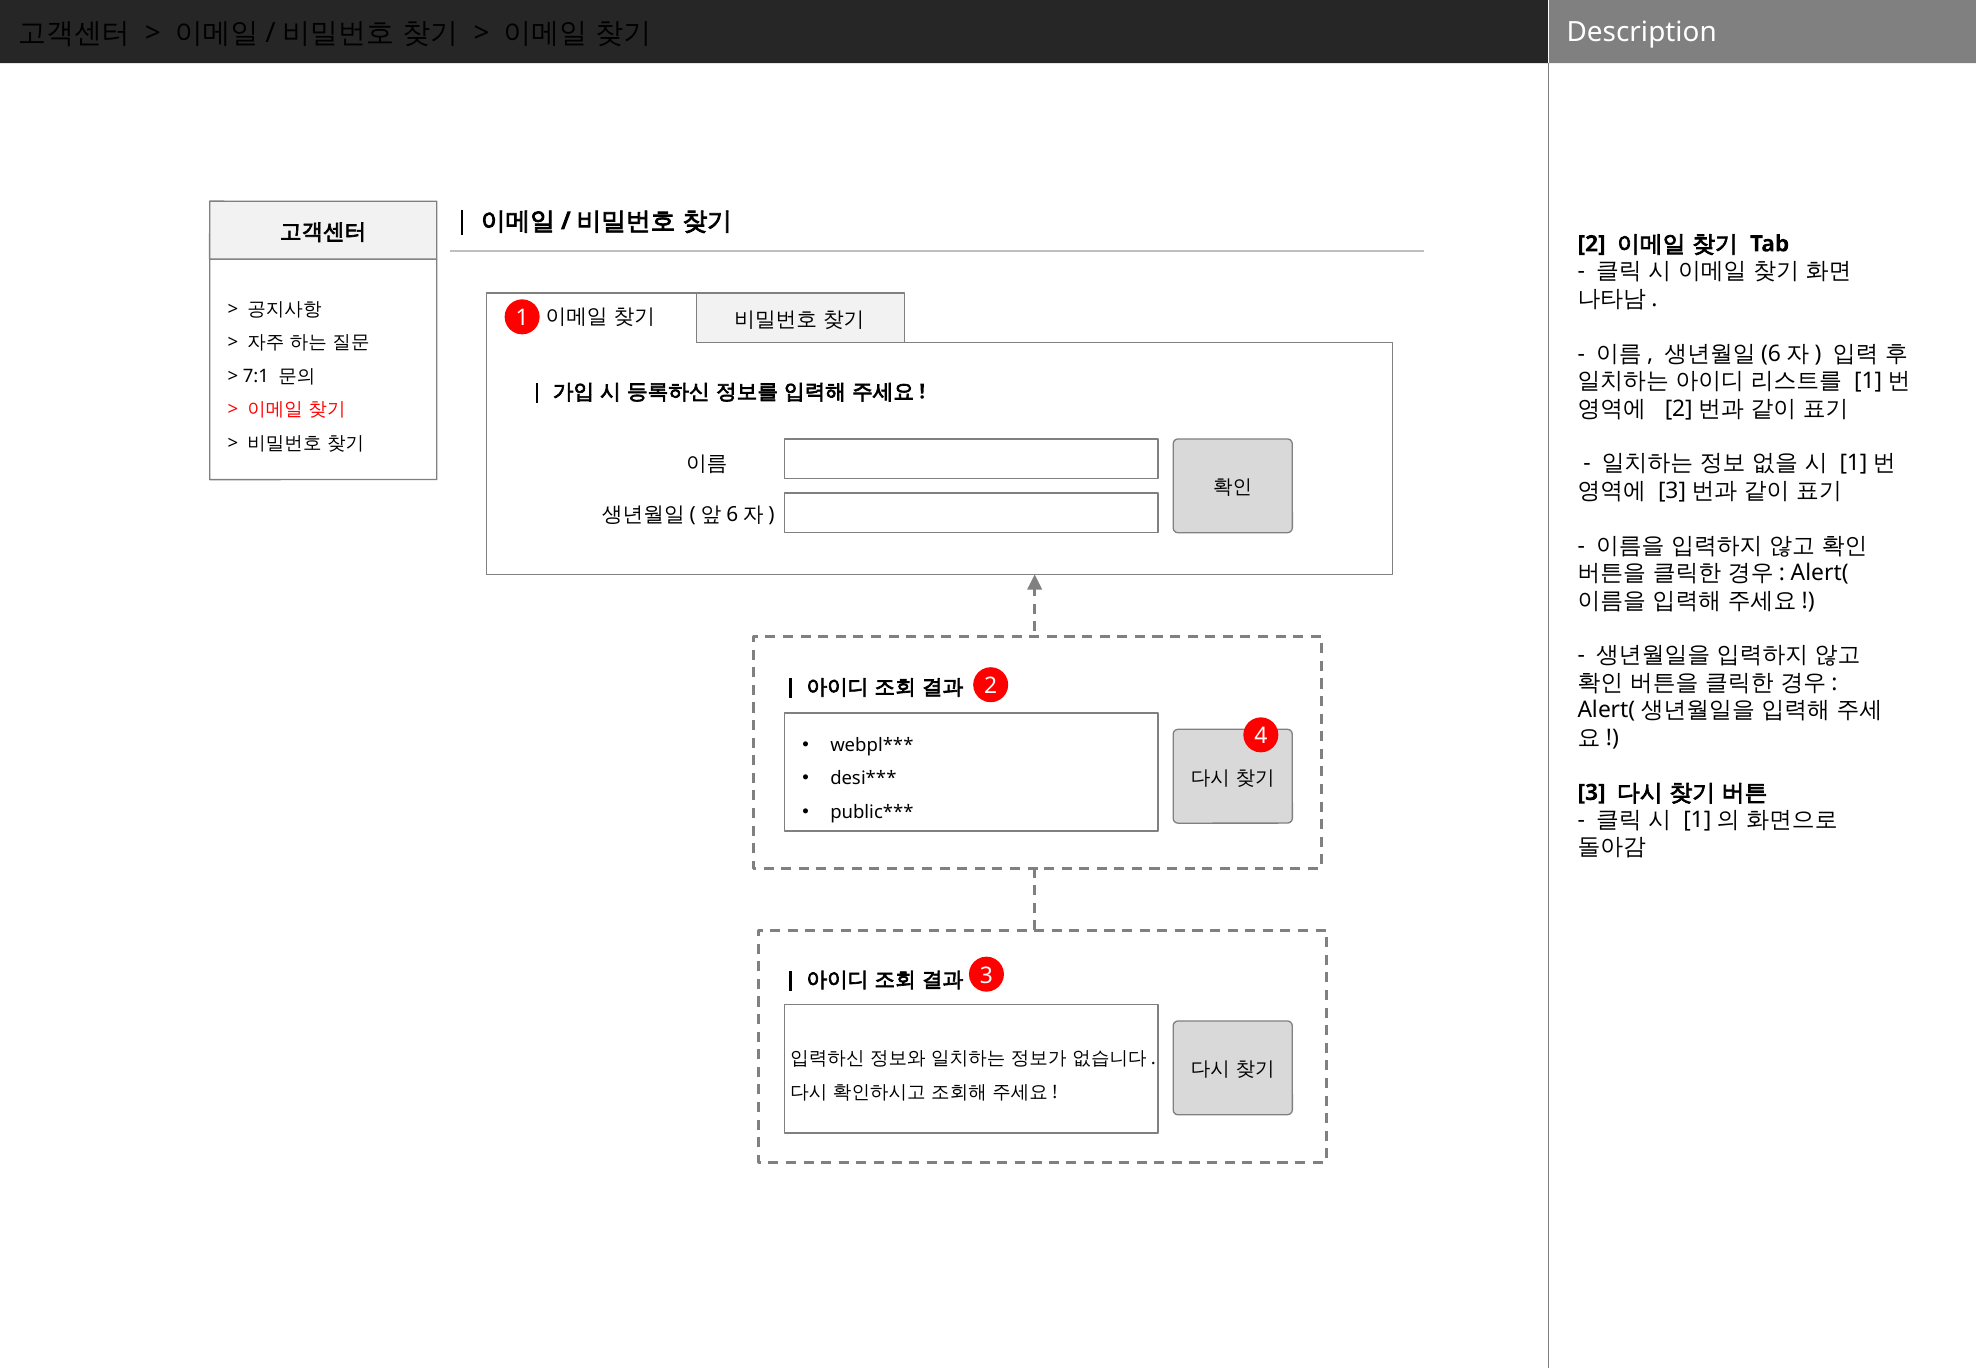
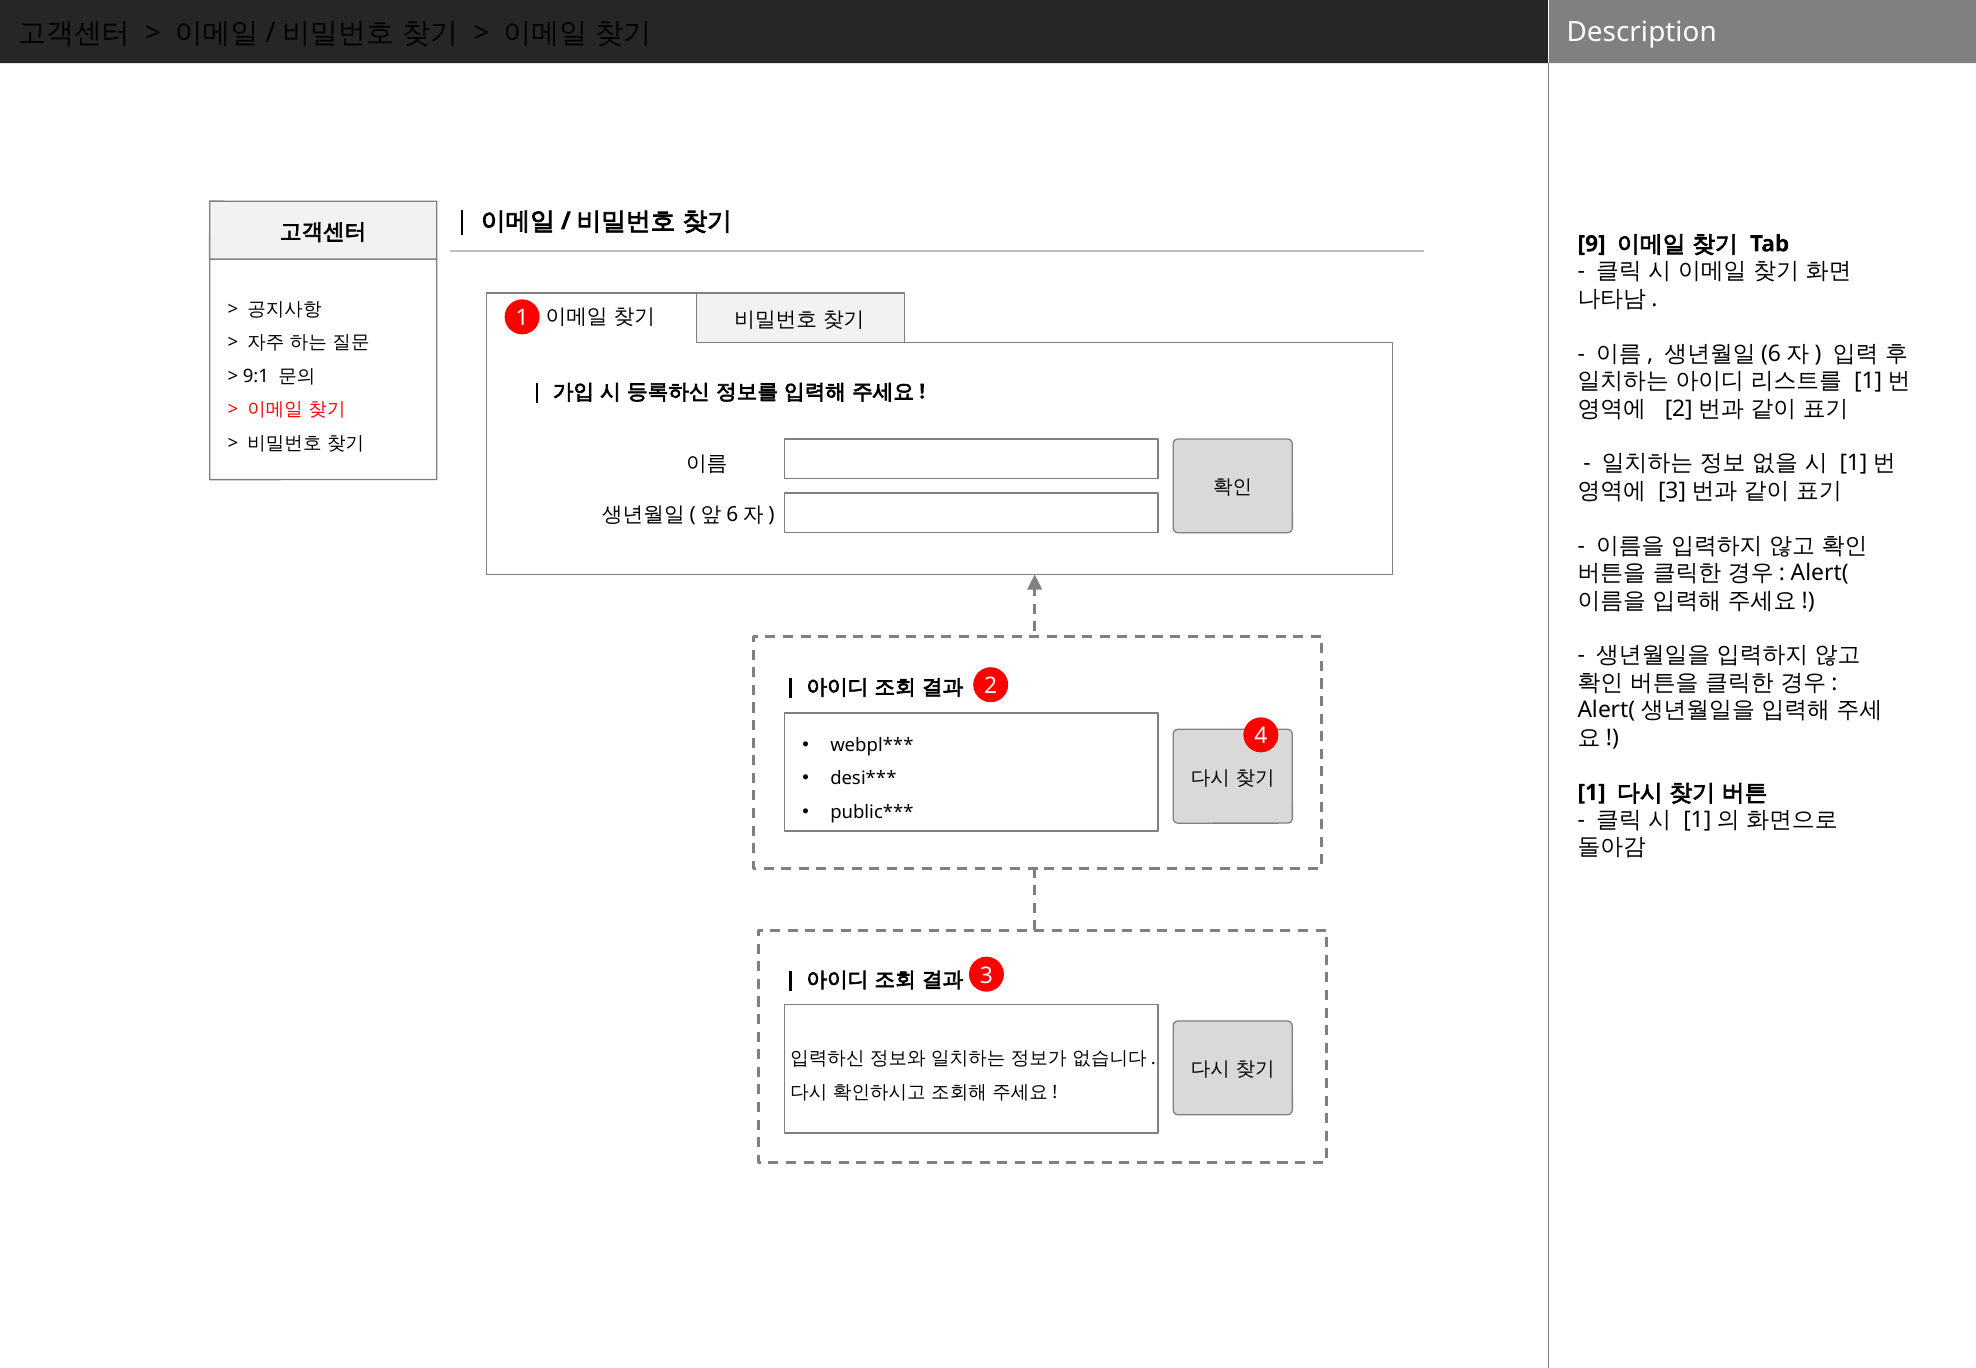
2: 2 -> 9 (1592, 244)
7:1: 7:1 -> 9:1 (256, 376)
3: 3 -> 1 (1592, 793)
